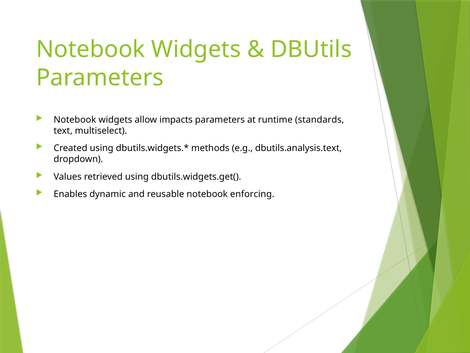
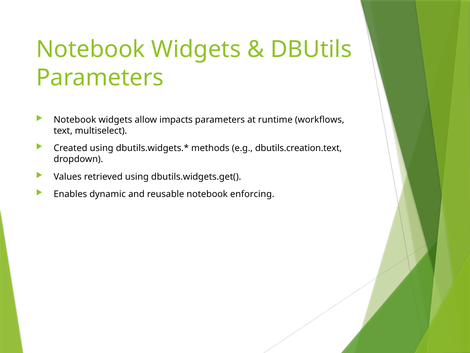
standards: standards -> workflows (320, 120)
dbutils.analysis.text: dbutils.analysis.text -> dbutils.creation.text (299, 148)
